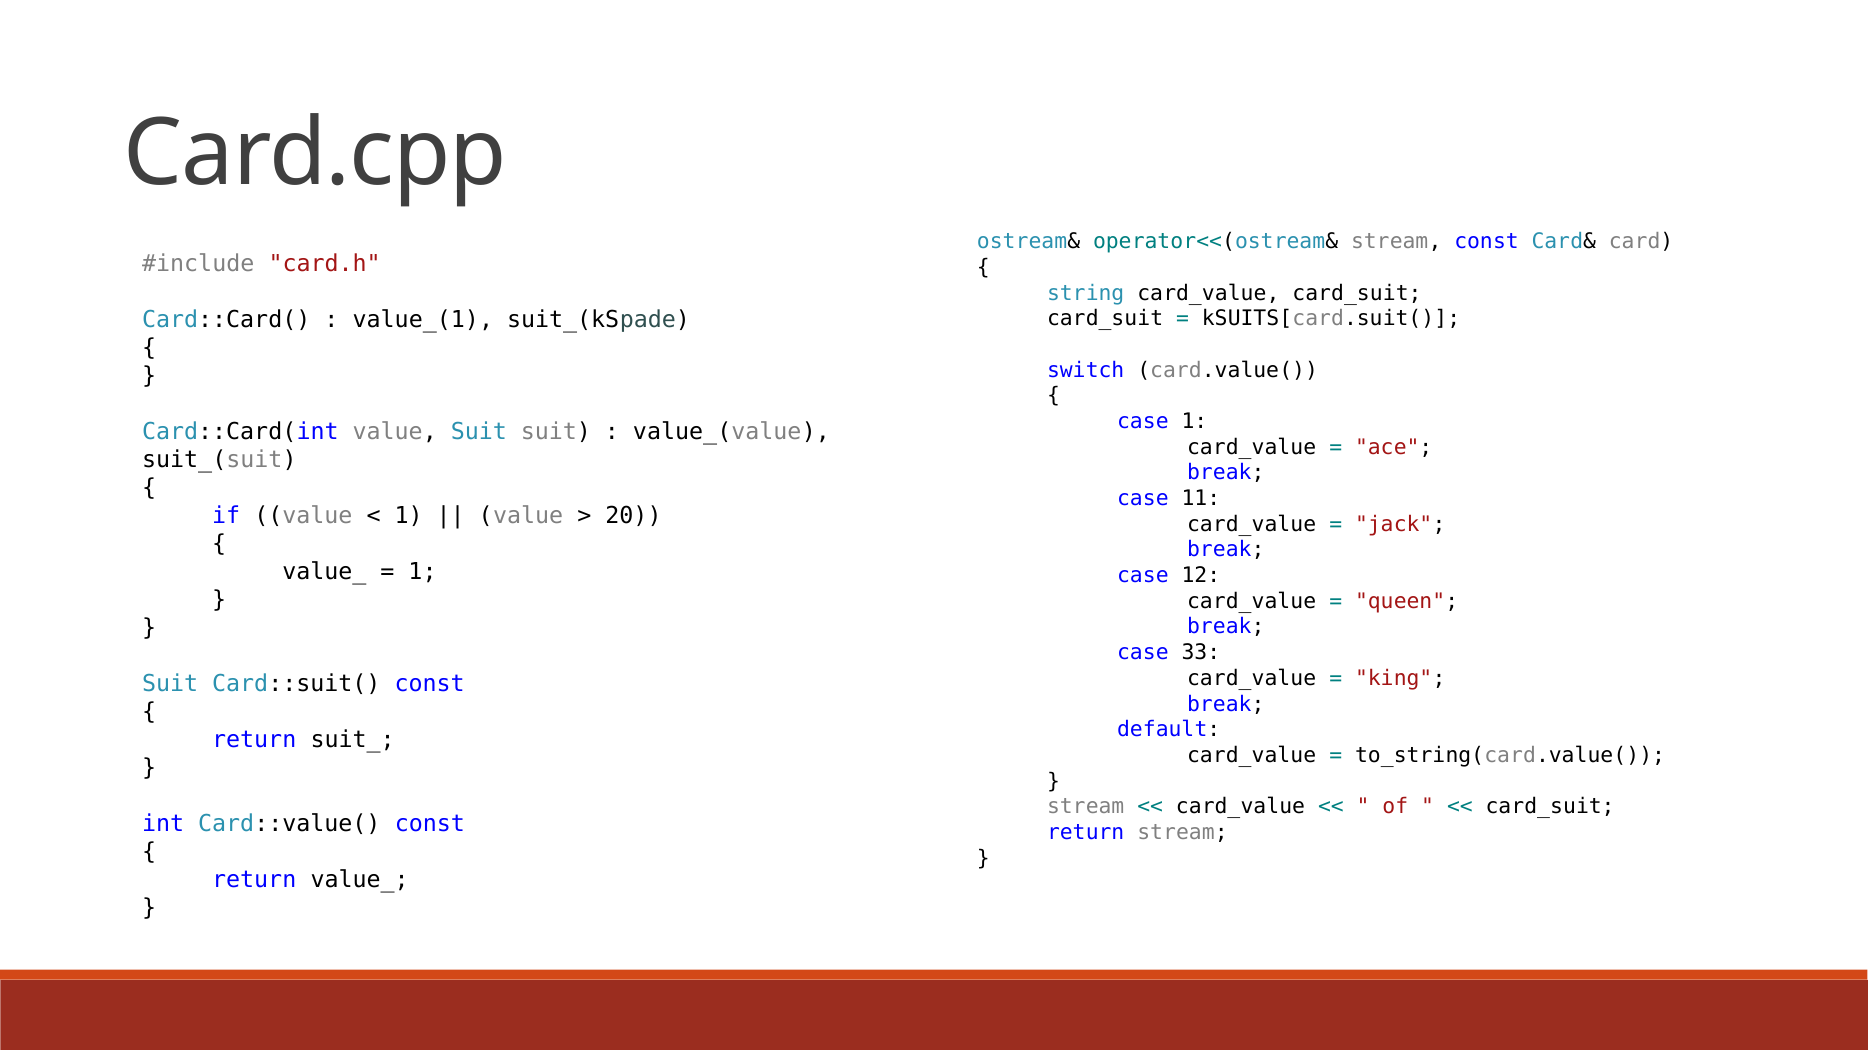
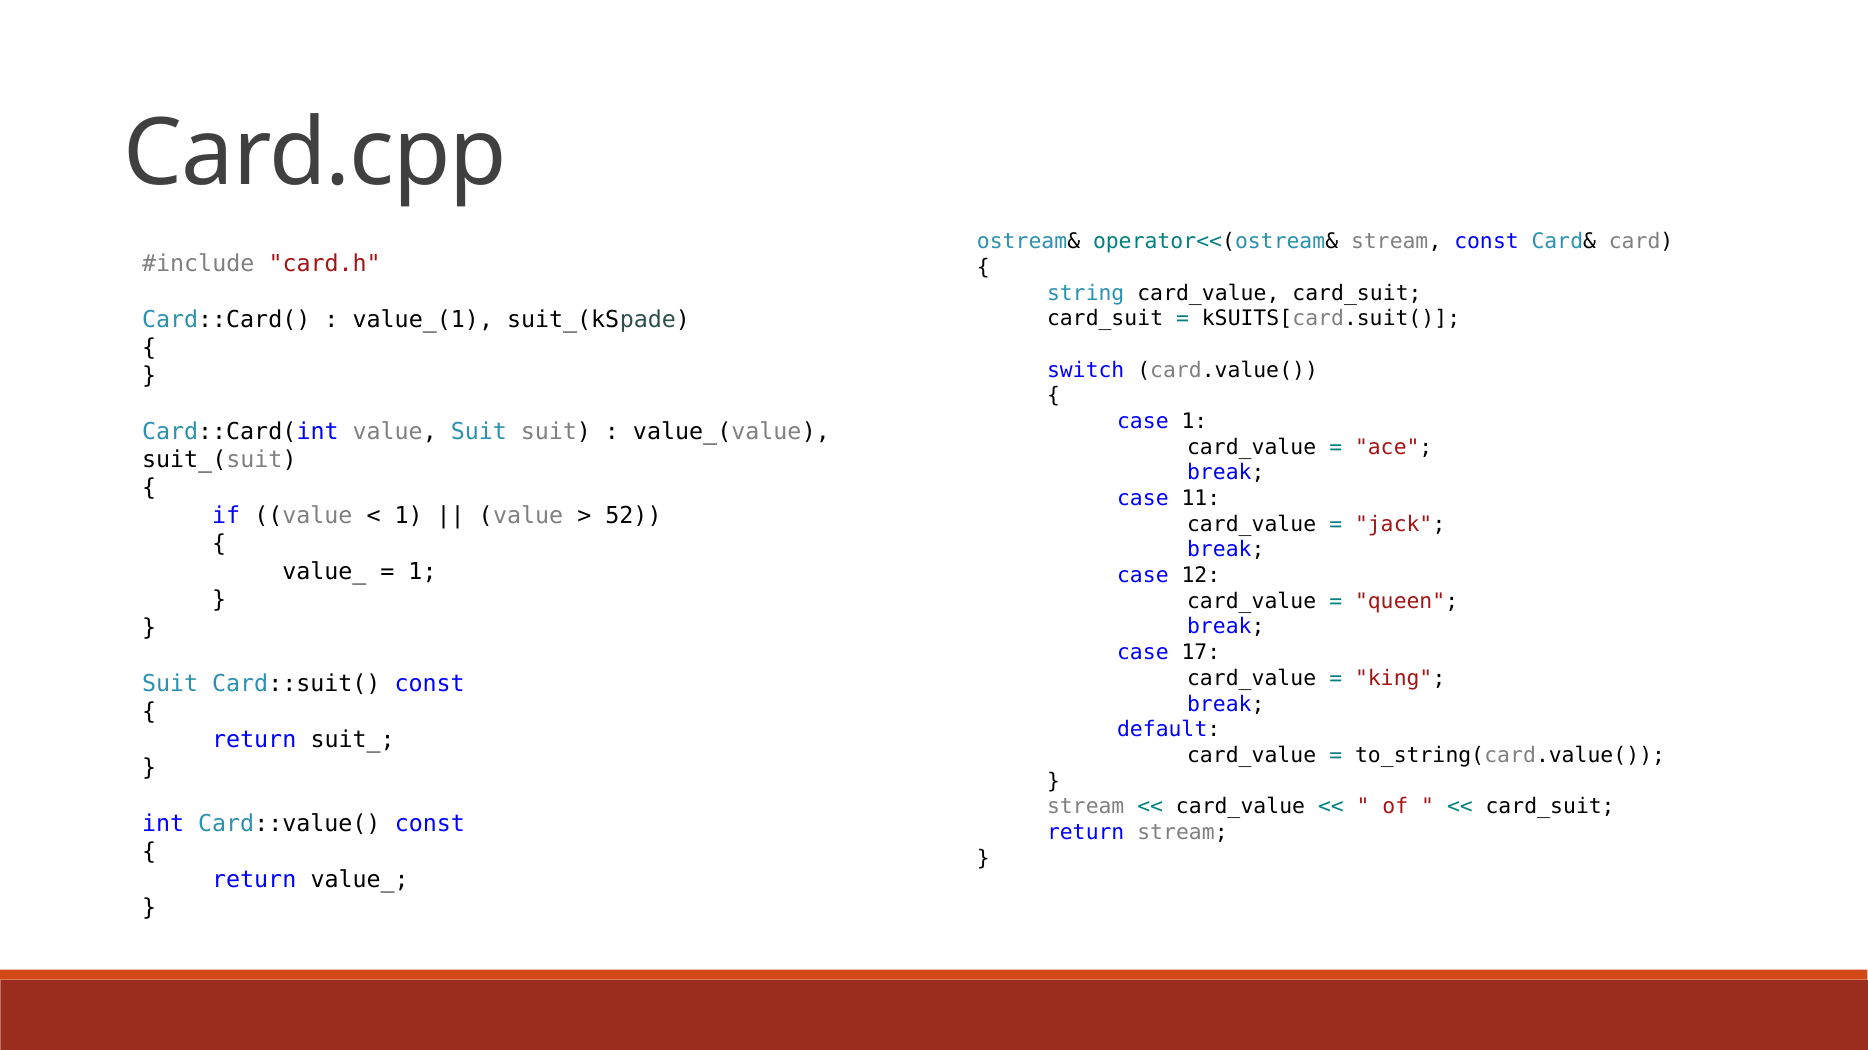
20: 20 -> 52 (633, 516)
33: 33 -> 17 (1201, 653)
